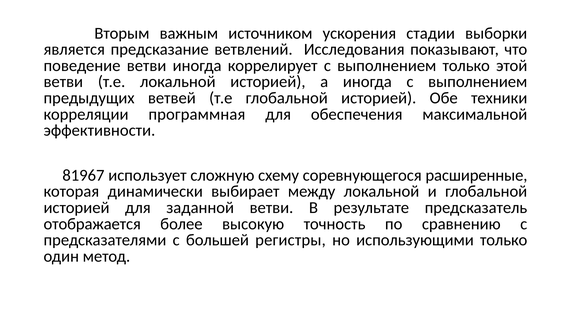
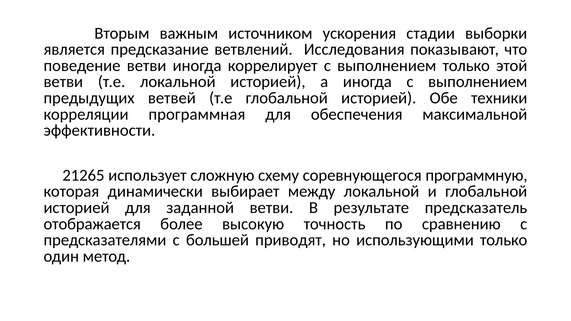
81967: 81967 -> 21265 (83, 175)
расширенные: расширенные -> программную (476, 175)
регистры: регистры -> приводят (291, 240)
